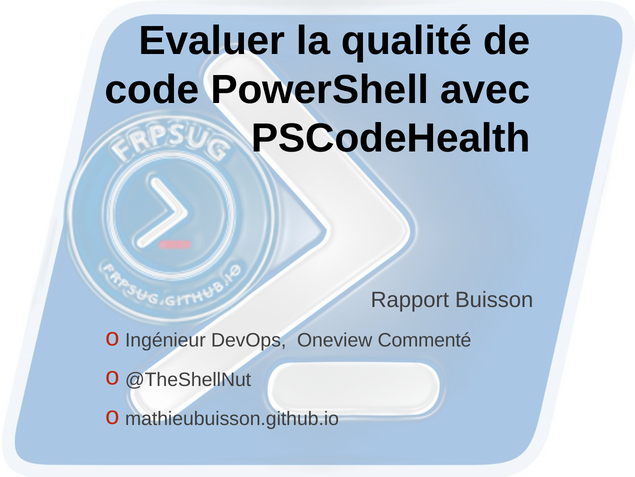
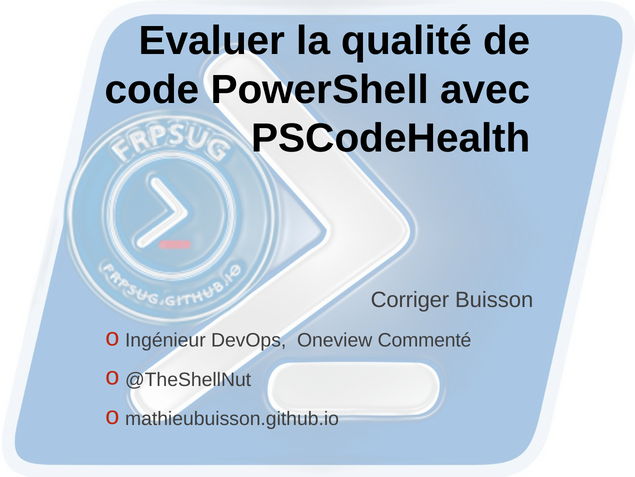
Rapport: Rapport -> Corriger (410, 299)
